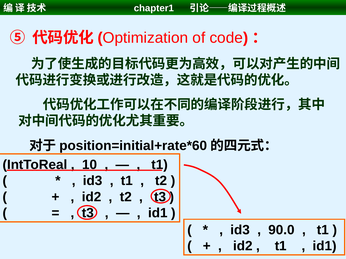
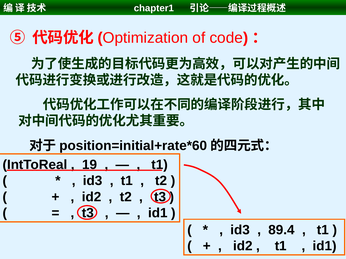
10: 10 -> 19 (90, 165)
90.0: 90.0 -> 89.4 (282, 230)
